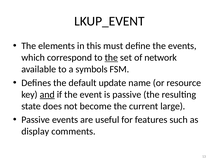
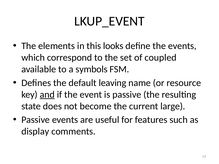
must: must -> looks (113, 46)
the underline: present -> none (111, 58)
network: network -> coupled (161, 58)
update: update -> leaving (113, 83)
